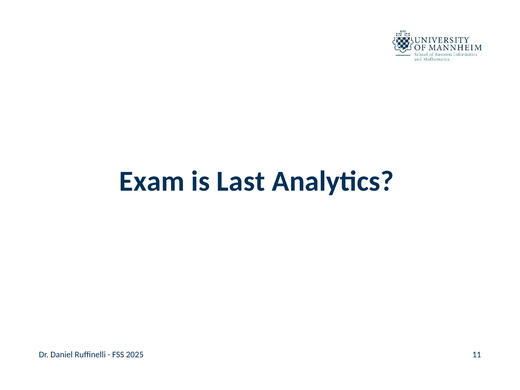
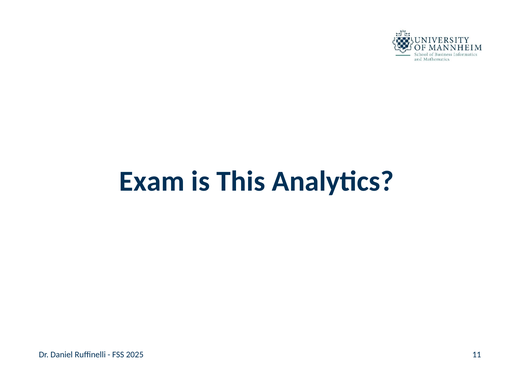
Last: Last -> This (241, 181)
